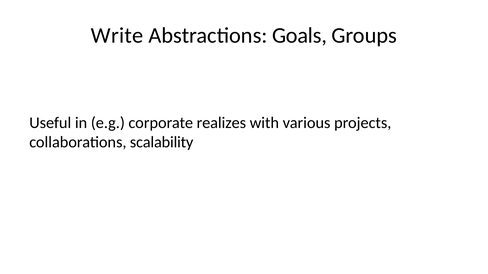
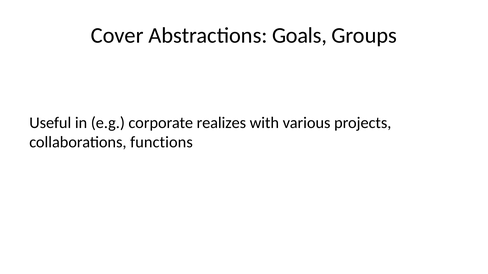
Write: Write -> Cover (117, 35)
scalability: scalability -> functions (161, 142)
